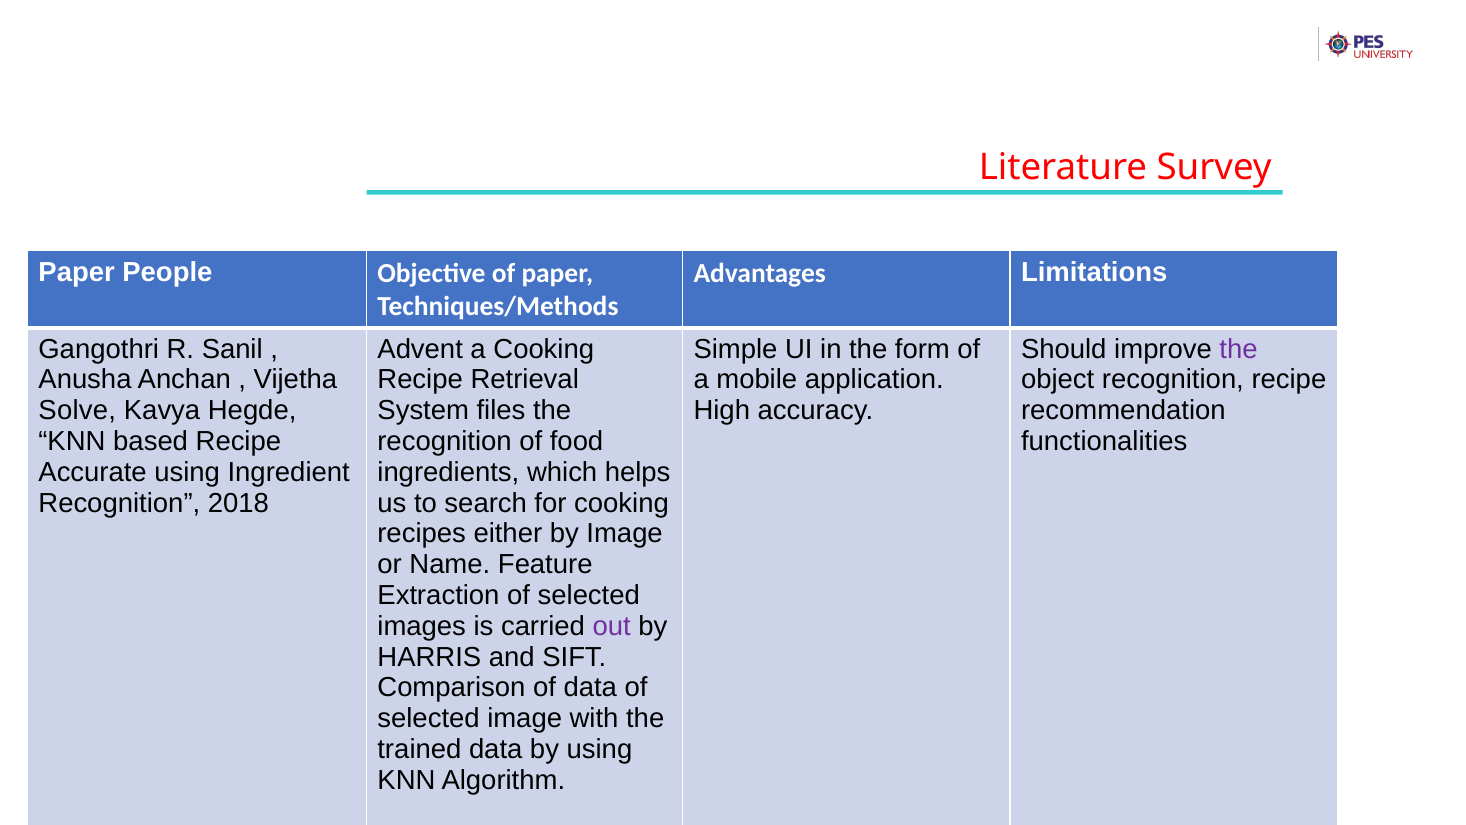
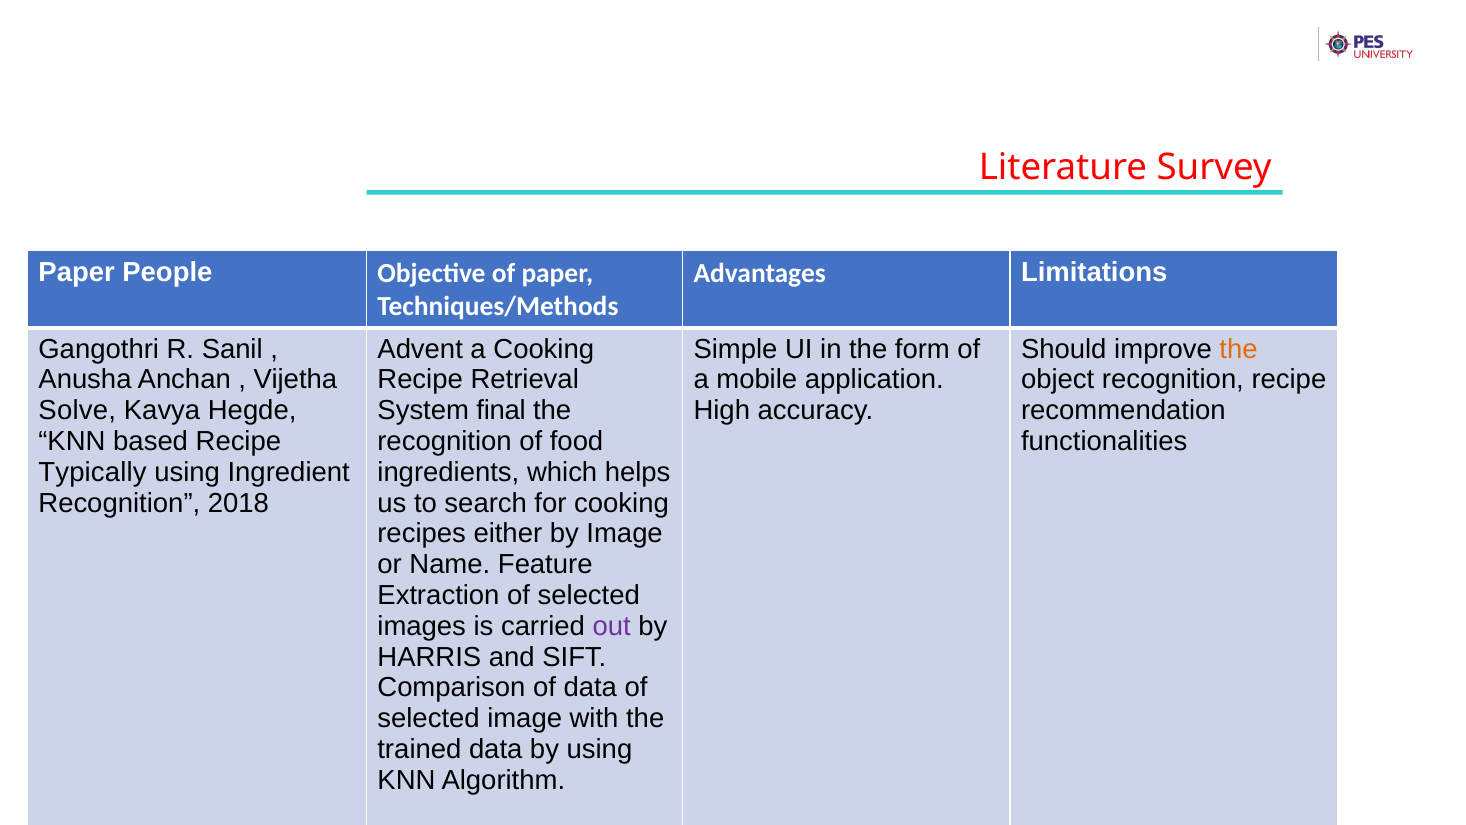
the colour: purple -> orange (1239, 349)
files: files -> final (501, 410)
Accurate: Accurate -> Typically (93, 472)
